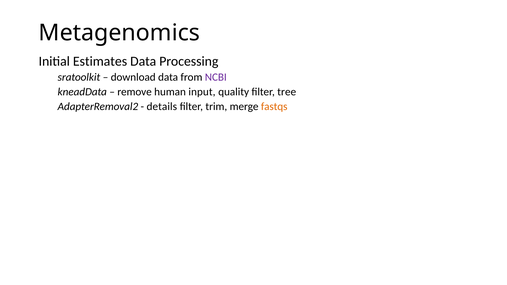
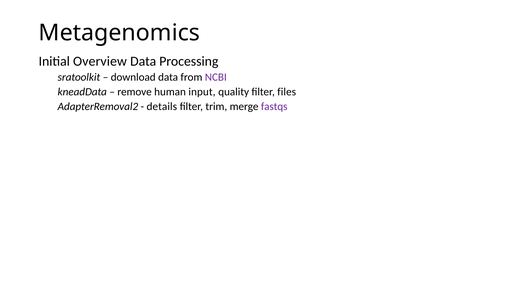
Estimates: Estimates -> Overview (100, 61)
tree: tree -> files (287, 92)
fastqs colour: orange -> purple (274, 107)
